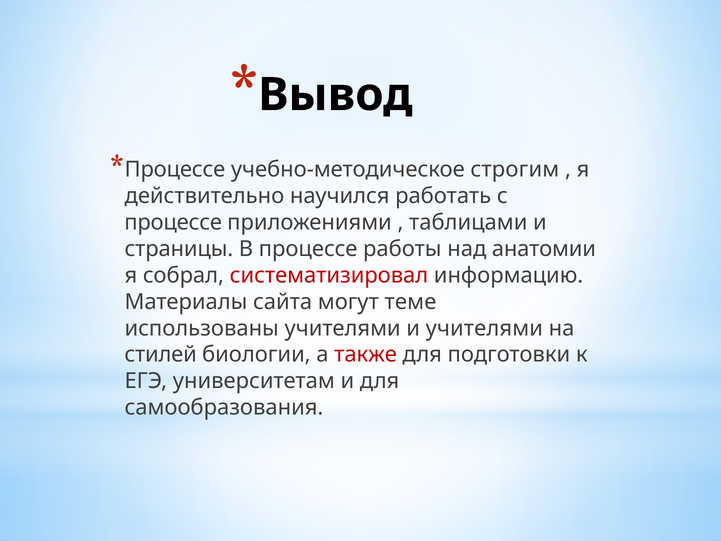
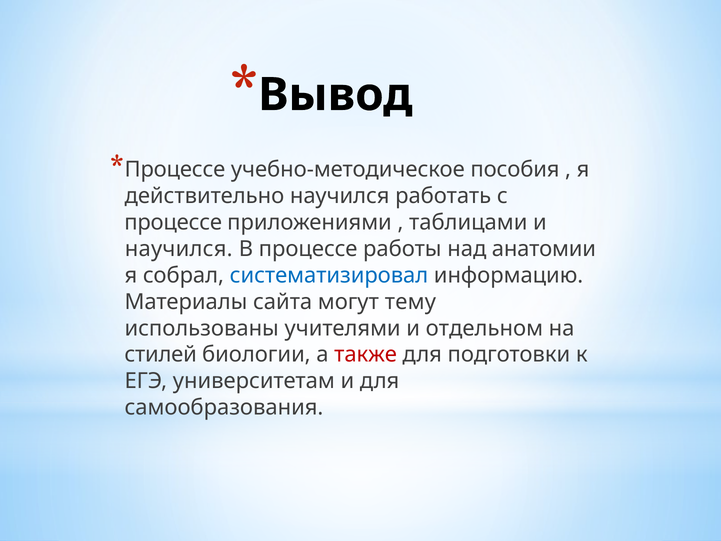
строгим: строгим -> пособия (515, 170)
страницы: страницы -> научился (179, 249)
систематизировал colour: red -> blue (329, 275)
теме: теме -> тему (410, 302)
и учителями: учителями -> отдельном (484, 328)
